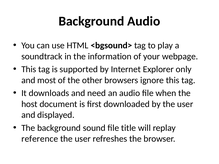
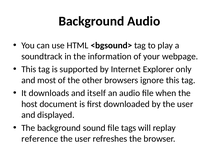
need: need -> itself (97, 93)
title: title -> tags (129, 128)
